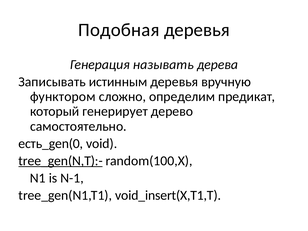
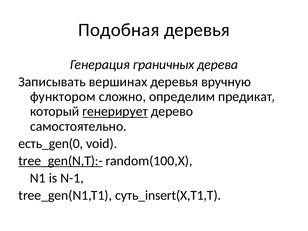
называть: называть -> граничных (163, 65)
истинным: истинным -> вершинах (118, 82)
генерирует underline: none -> present (115, 111)
void_insert(X,T1,T: void_insert(X,T1,T -> суть_insert(X,T1,T (168, 195)
